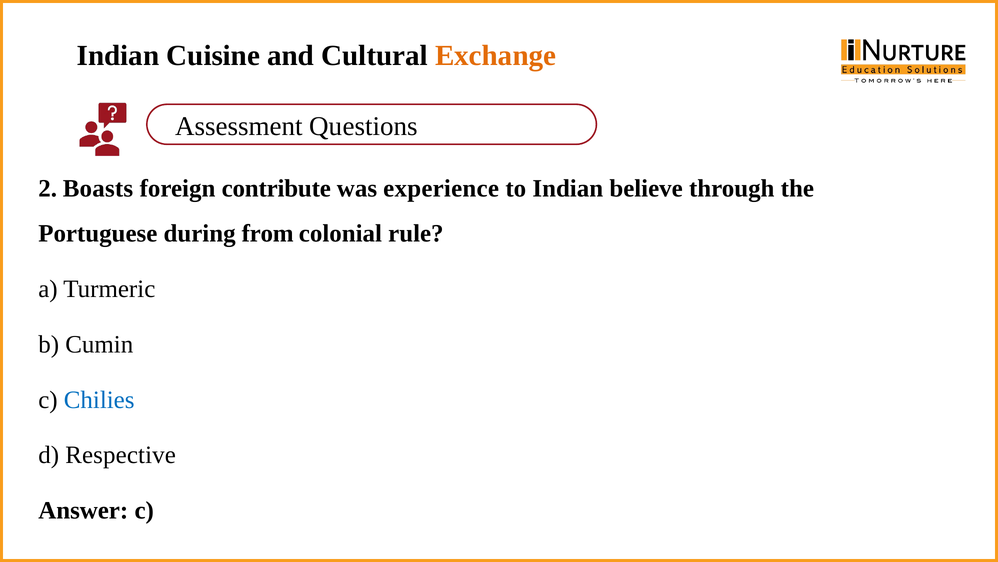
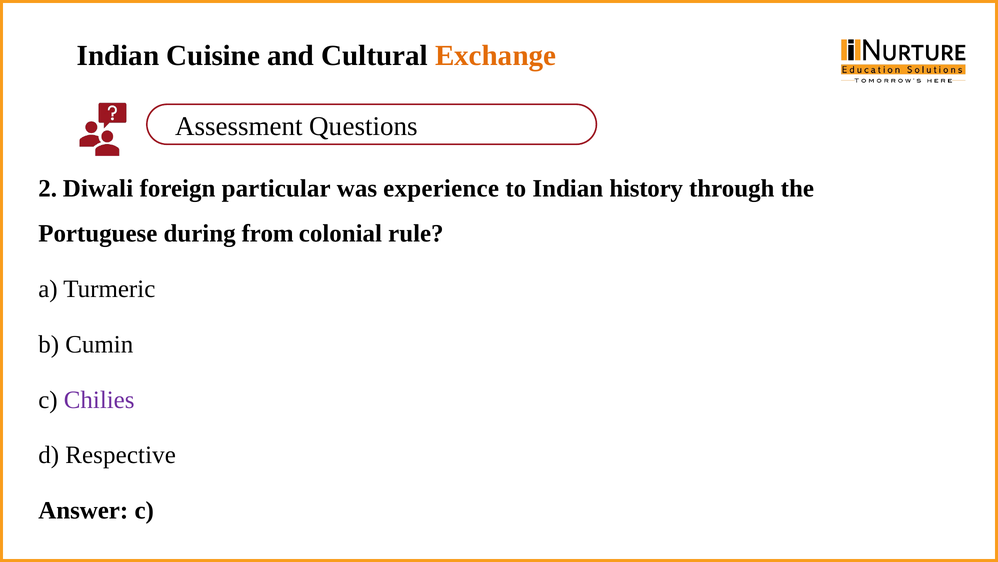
Boasts: Boasts -> Diwali (98, 188)
contribute: contribute -> particular (276, 188)
believe: believe -> history (646, 188)
Chilies colour: blue -> purple (99, 399)
